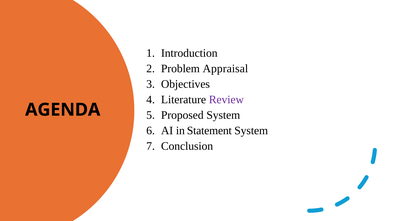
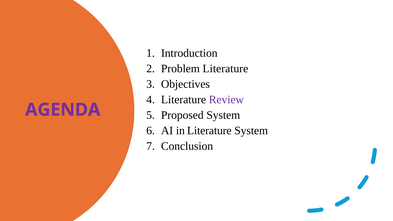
Problem Appraisal: Appraisal -> Literature (225, 69)
AGENDA colour: black -> purple (63, 110)
in Statement: Statement -> Literature (209, 131)
